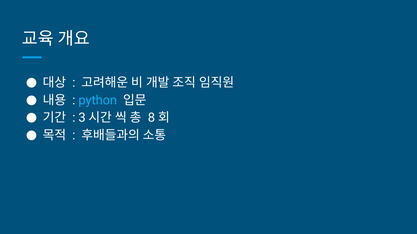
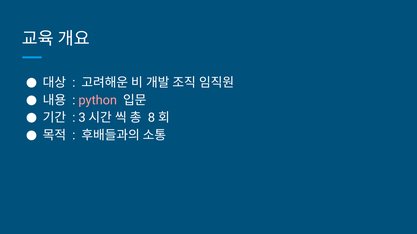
python colour: light blue -> pink (98, 100)
